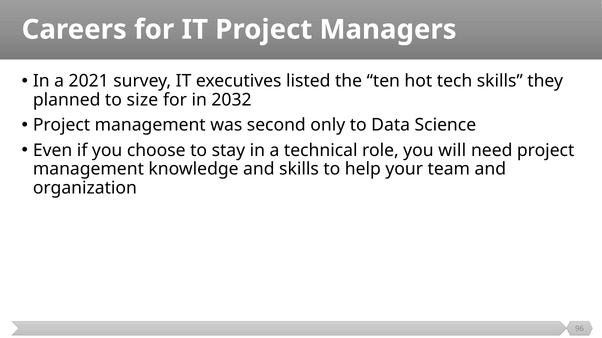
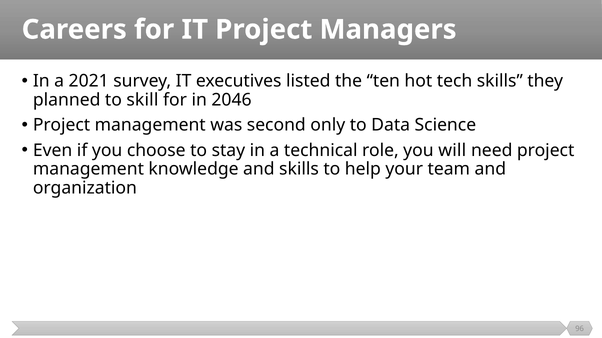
size: size -> skill (142, 100)
2032: 2032 -> 2046 (232, 100)
